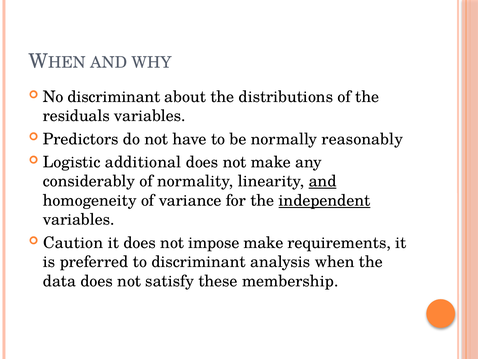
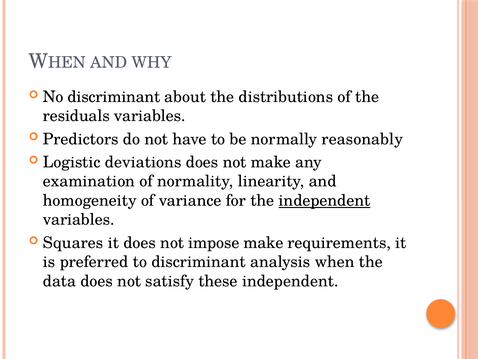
additional: additional -> deviations (143, 162)
considerably: considerably -> examination (89, 181)
and underline: present -> none (323, 181)
Caution: Caution -> Squares (73, 242)
these membership: membership -> independent (290, 281)
